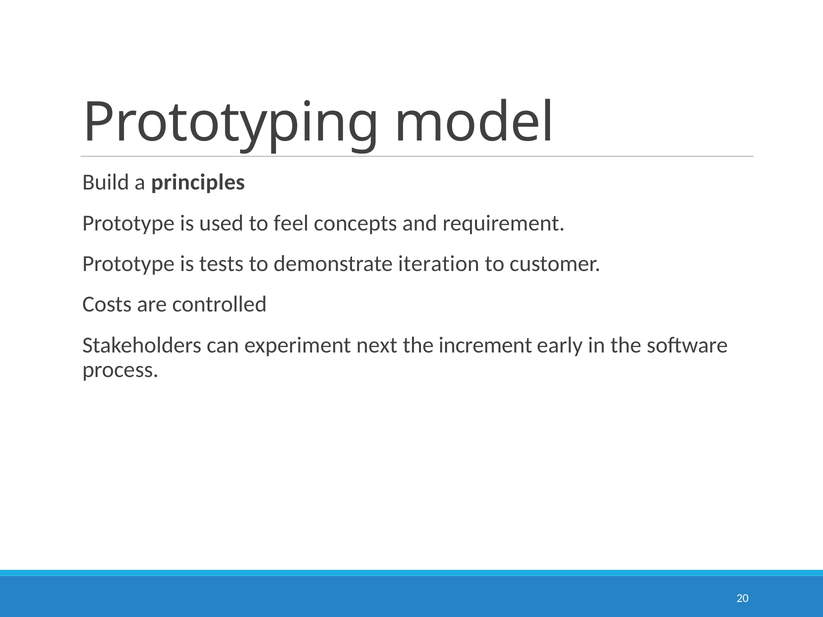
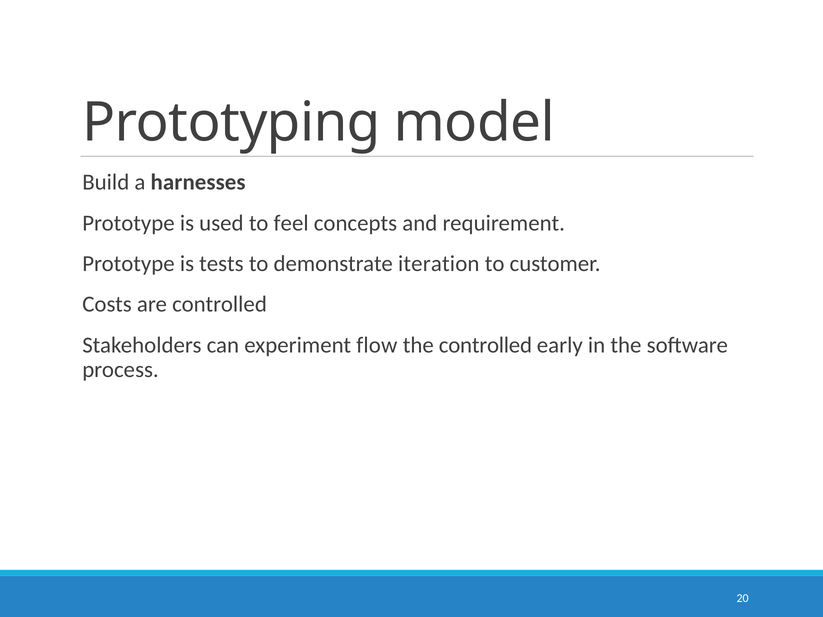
principles: principles -> harnesses (198, 182)
next: next -> flow (377, 345)
the increment: increment -> controlled (485, 345)
